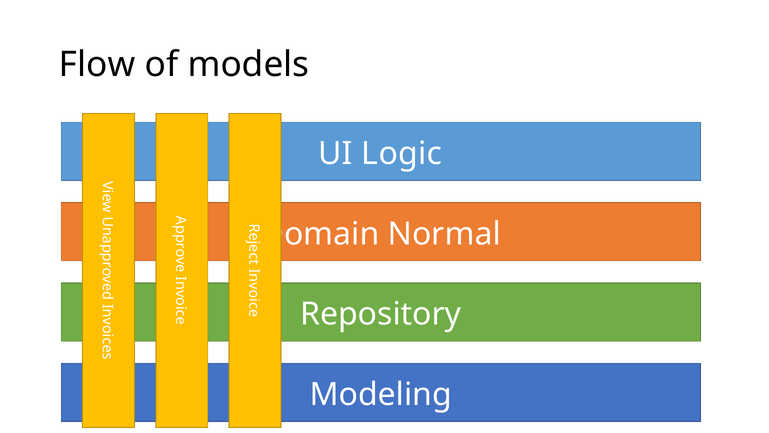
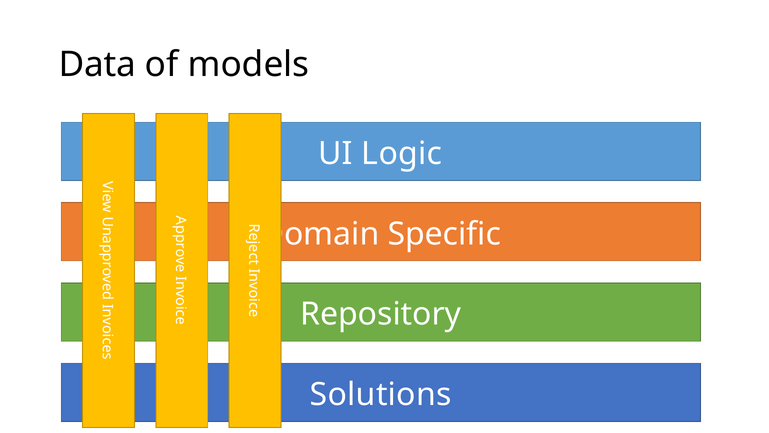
Flow: Flow -> Data (97, 65)
Normal: Normal -> Specific (444, 234)
Modeling: Modeling -> Solutions (381, 394)
